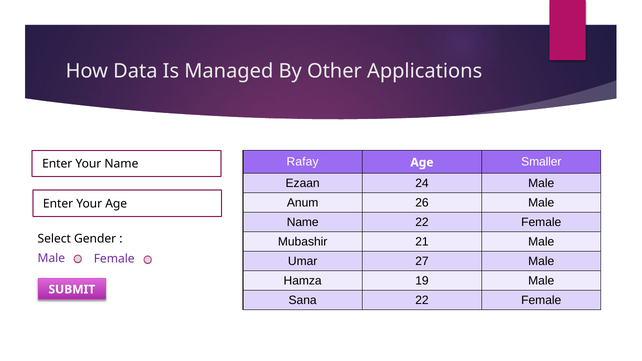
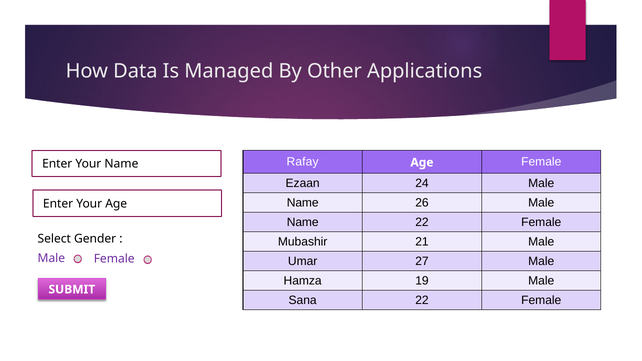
Age Smaller: Smaller -> Female (541, 162)
Anum: Anum -> Name (303, 203)
